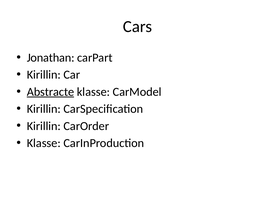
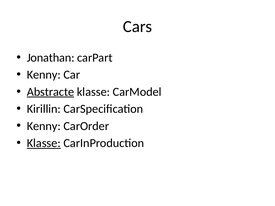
Kirillin: Kirillin -> Kenny (44, 75)
Kirillin: Kirillin -> Kenny (44, 126)
Klasse underline: none -> present (44, 143)
